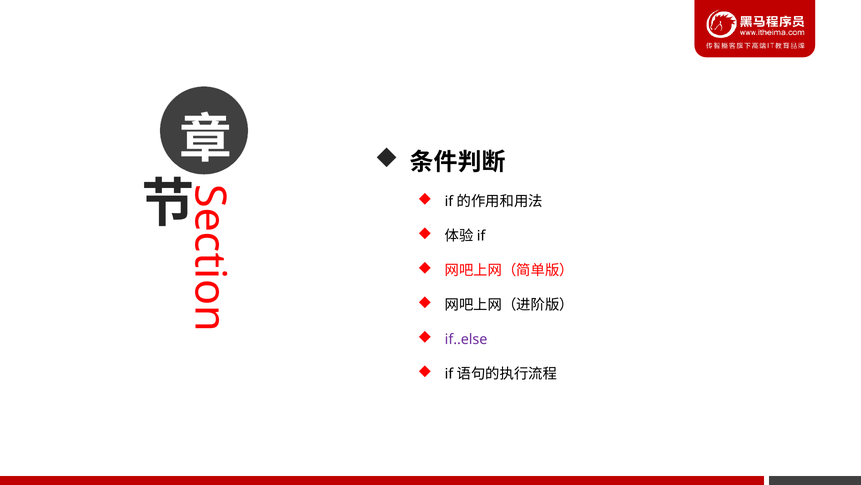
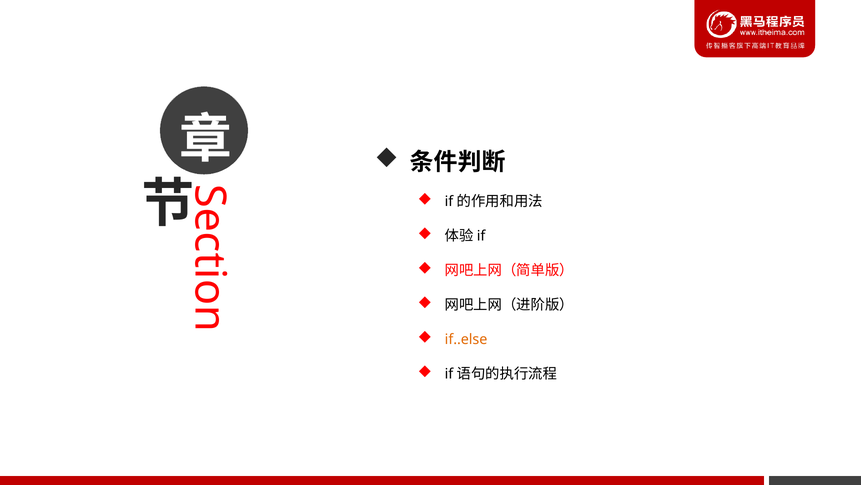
if..else colour: purple -> orange (466, 339)
